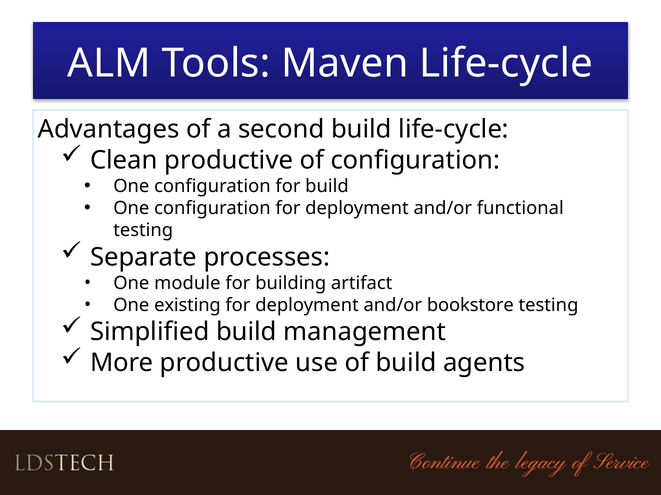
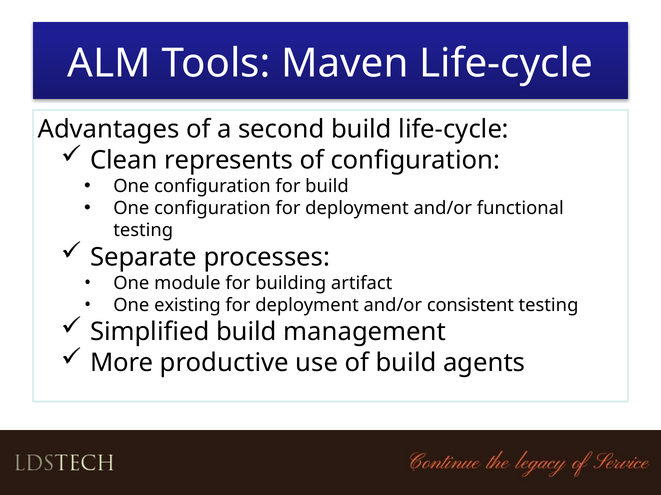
Clean productive: productive -> represents (229, 161)
bookstore: bookstore -> consistent (470, 306)
